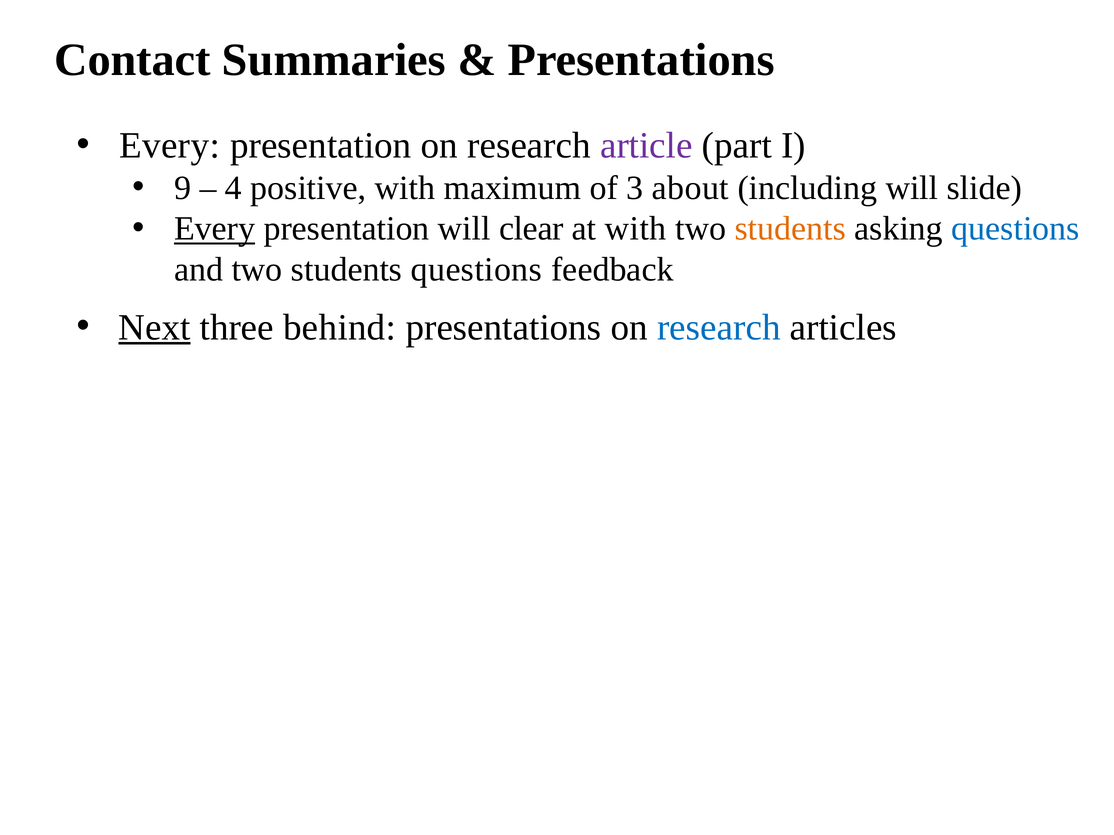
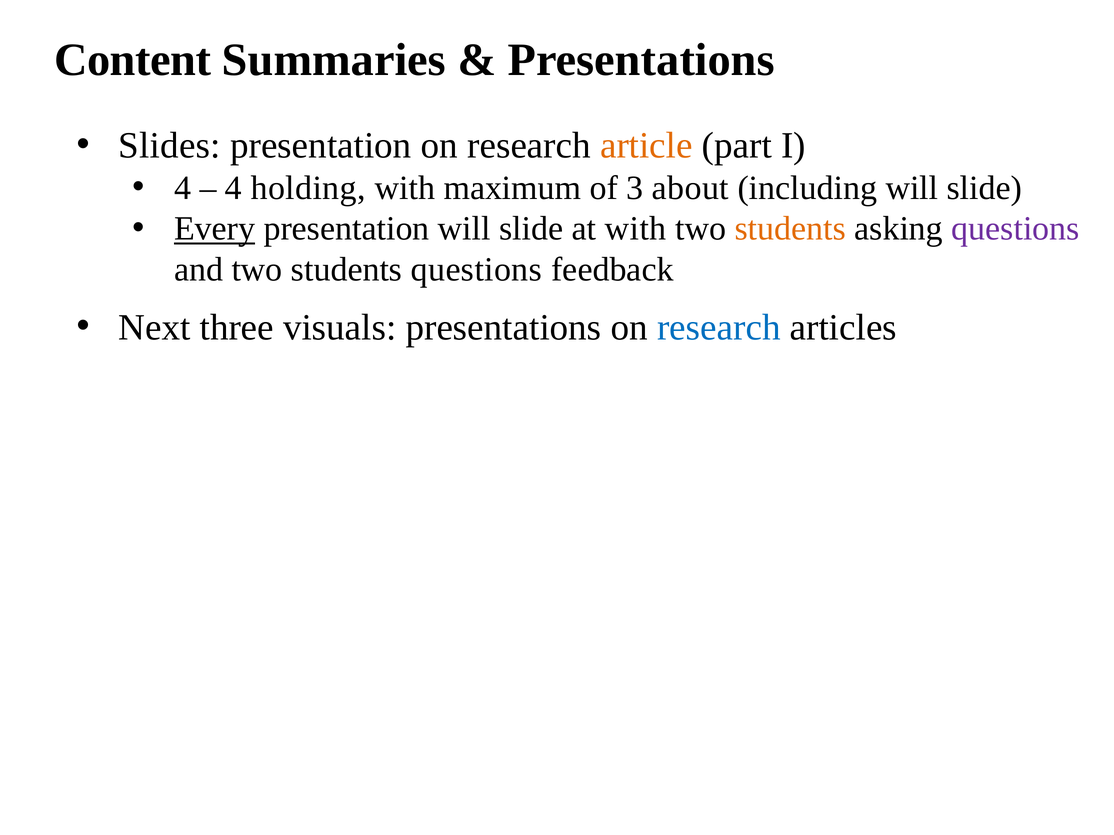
Contact: Contact -> Content (133, 60)
Every: Every -> Slides (170, 146)
article colour: purple -> orange (646, 146)
9: 9 -> 4 (183, 188)
positive: positive -> holding (308, 188)
presentation will clear: clear -> slide (531, 229)
questions colour: blue -> purple (1016, 229)
Next underline: present -> none (155, 327)
behind: behind -> visuals (340, 327)
